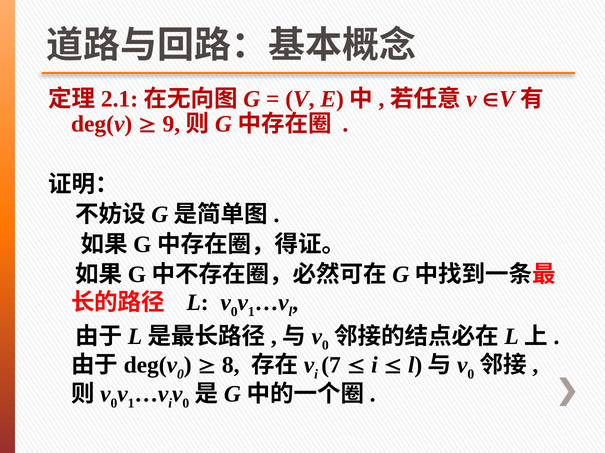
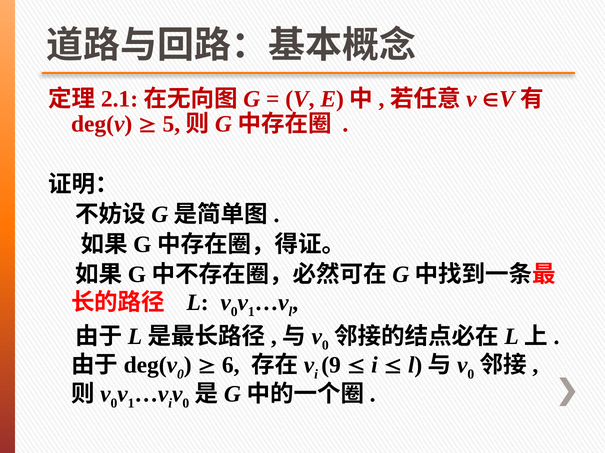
9: 9 -> 5 (171, 124)
8: 8 -> 6 (231, 366)
7: 7 -> 9 (331, 366)
